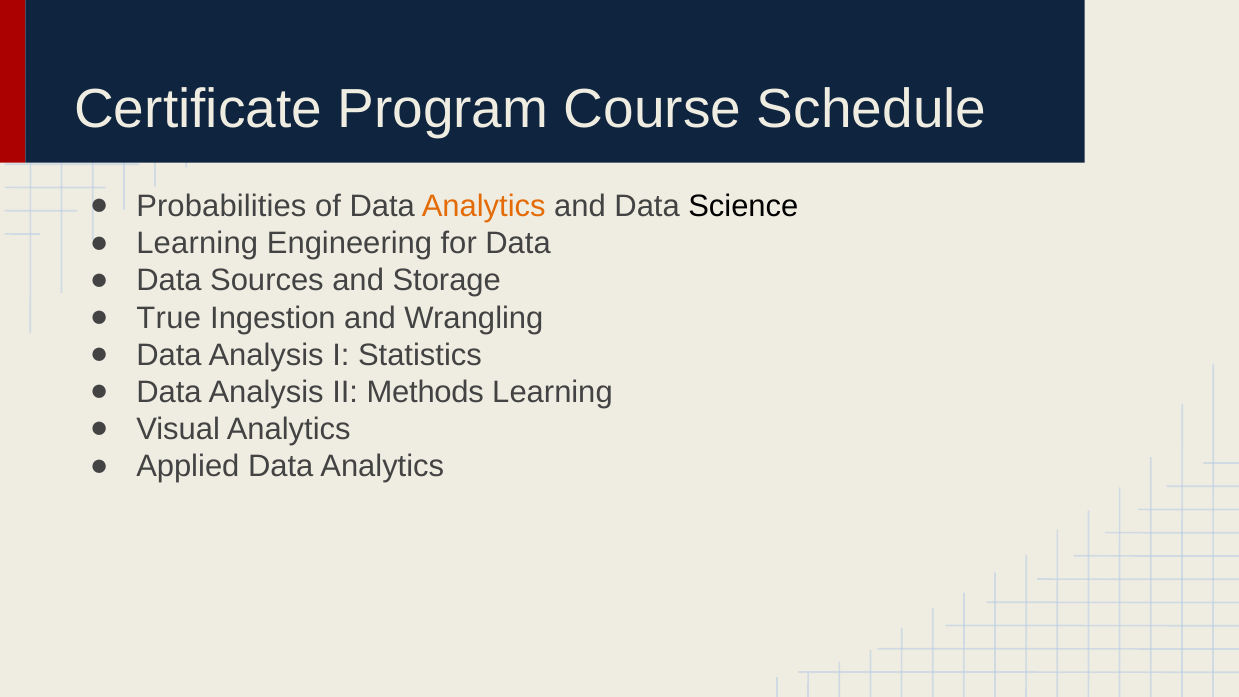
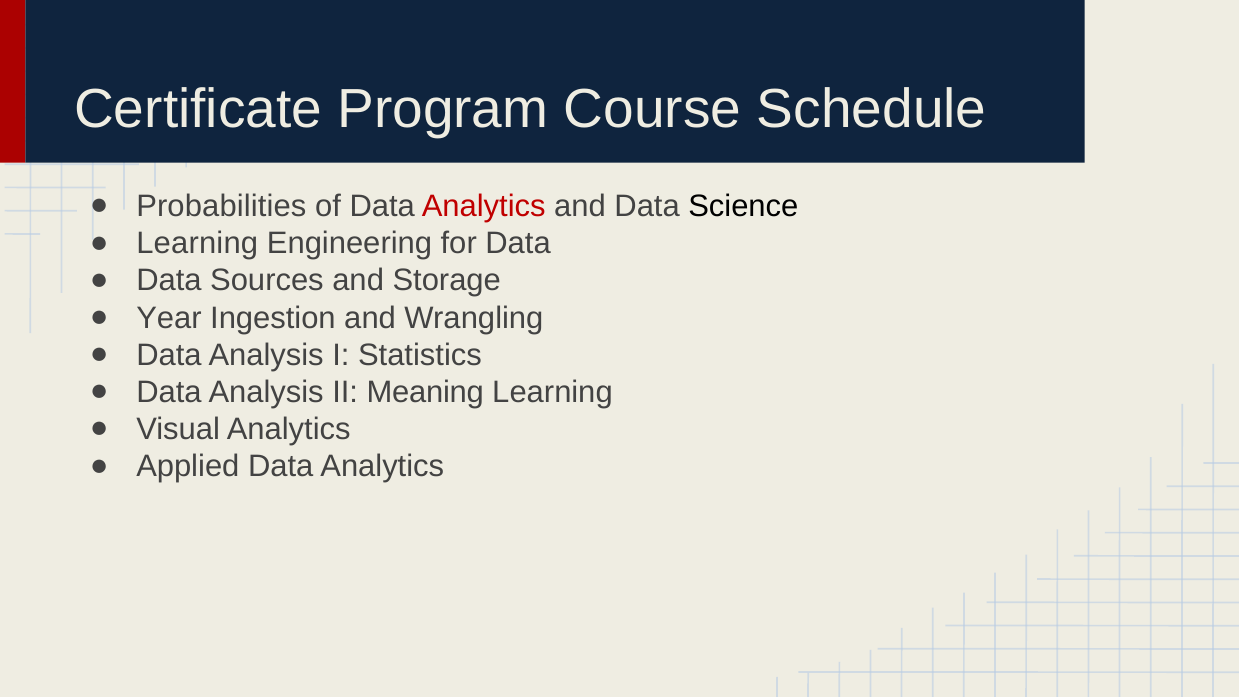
Analytics colour: orange -> red (484, 206)
True: True -> Year (169, 318)
Methods: Methods -> Meaning (425, 392)
